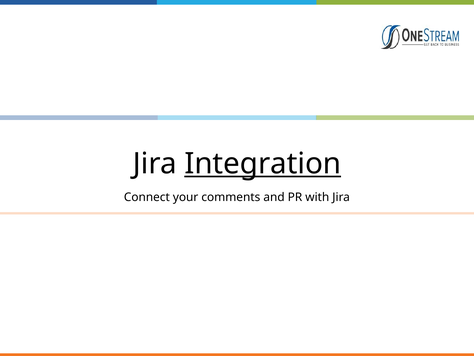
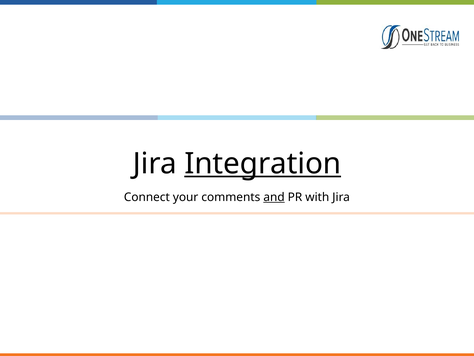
and underline: none -> present (274, 197)
